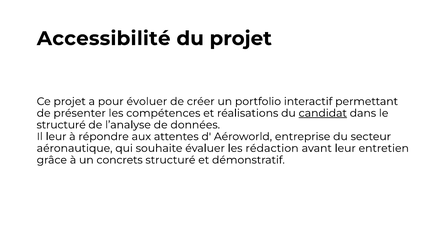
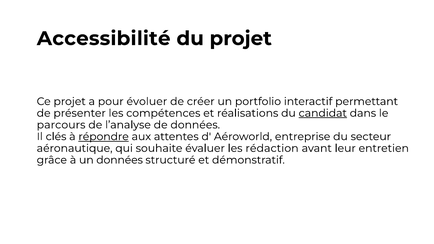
structuré: structuré -> parcours (61, 125)
Il leur: leur -> clés (56, 137)
répondre underline: none -> present (104, 137)
un concrets: concrets -> données (120, 160)
